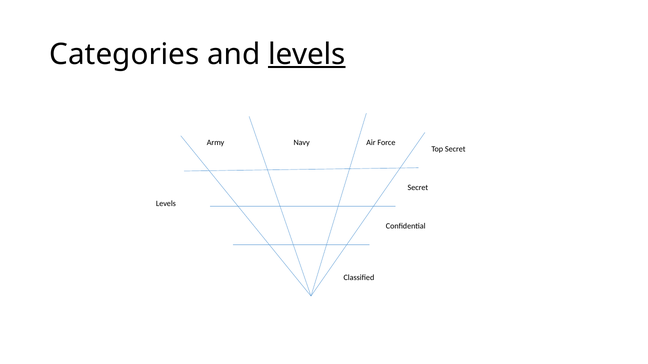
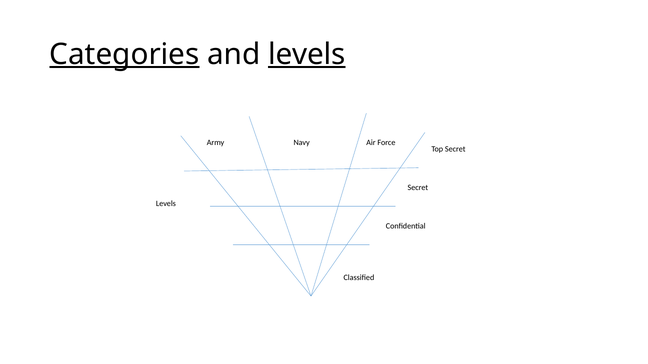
Categories underline: none -> present (124, 54)
